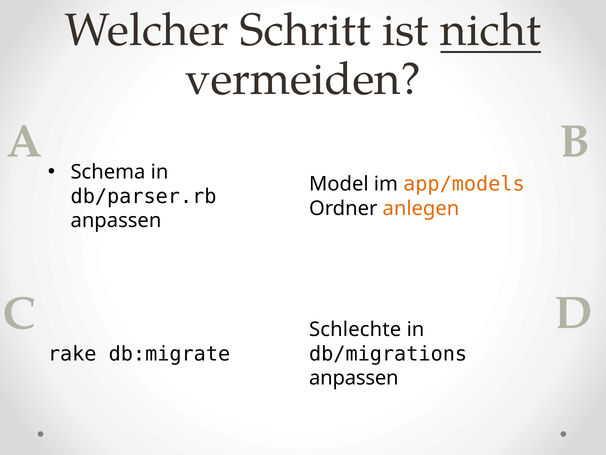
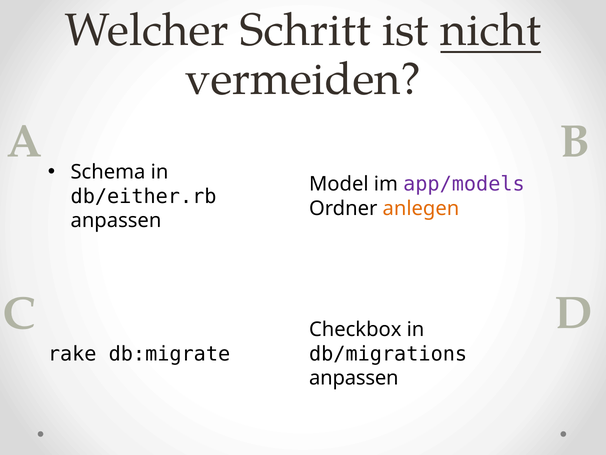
app/models colour: orange -> purple (464, 184)
db/parser.rb: db/parser.rb -> db/either.rb (144, 196)
Schlechte: Schlechte -> Checkbox (355, 329)
